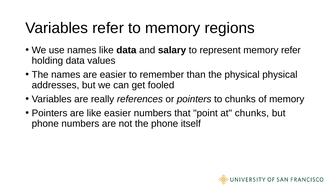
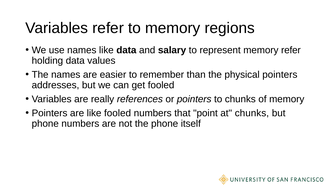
physical physical: physical -> pointers (280, 74)
like easier: easier -> fooled (118, 113)
